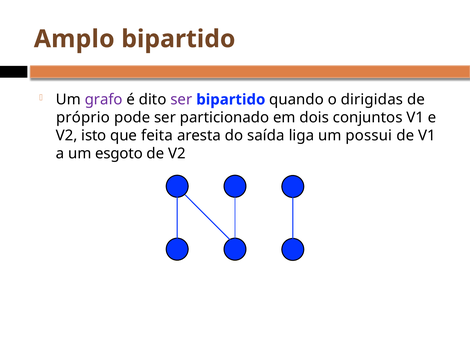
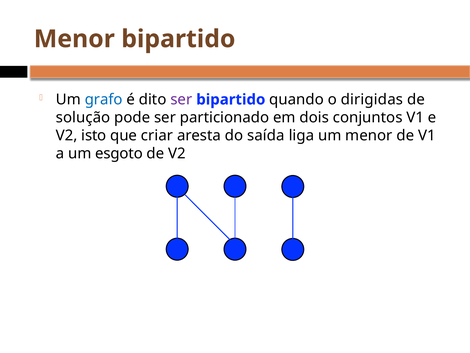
Amplo: Amplo -> Menor (74, 39)
grafo colour: purple -> blue (104, 99)
próprio: próprio -> solução (83, 117)
feita: feita -> criar (157, 135)
um possui: possui -> menor (369, 135)
